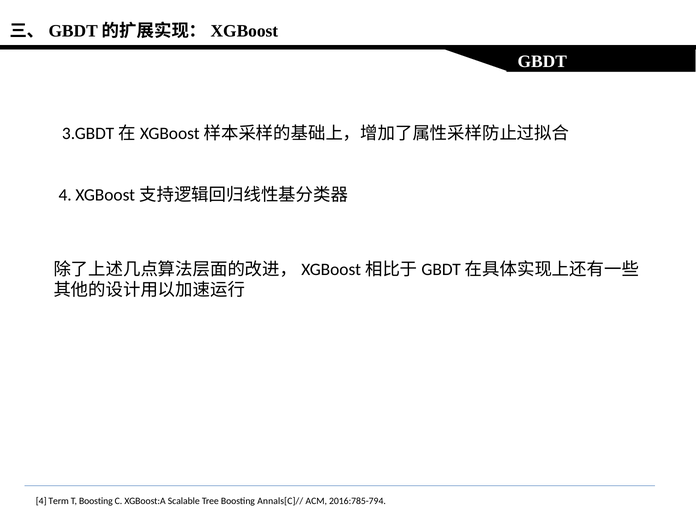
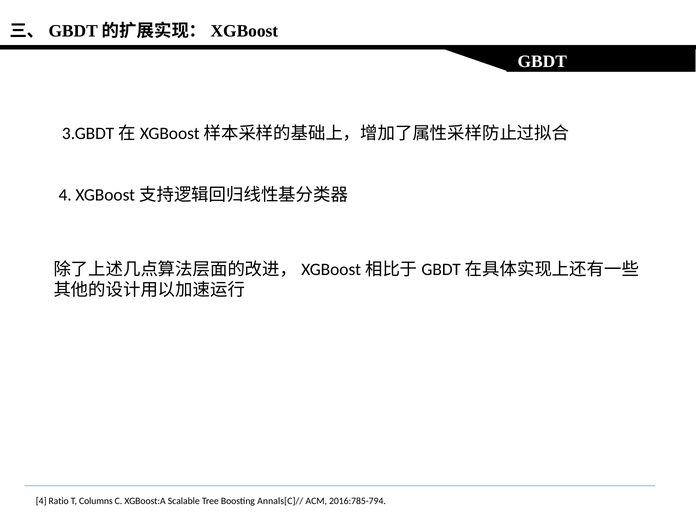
Term: Term -> Ratio (59, 501)
T Boosting: Boosting -> Columns (96, 501)
